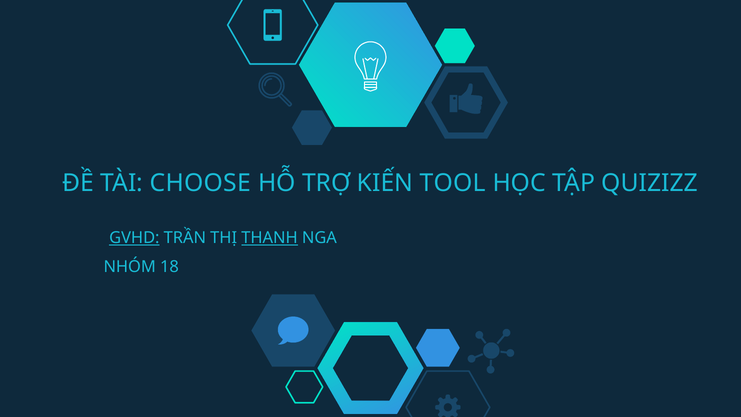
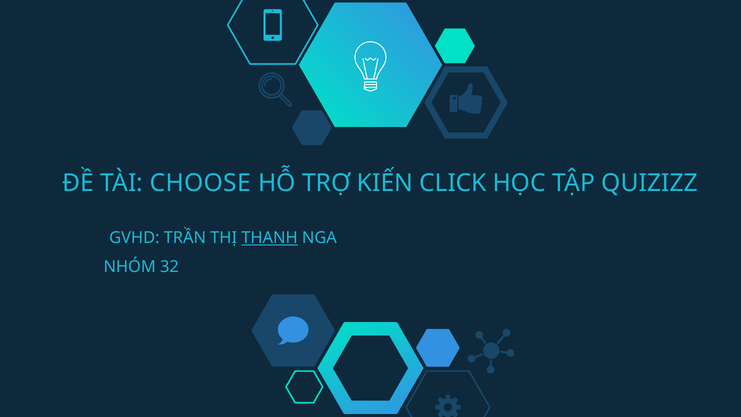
TOOL: TOOL -> CLICK (453, 183)
GVHD underline: present -> none (134, 238)
18: 18 -> 32 (169, 267)
